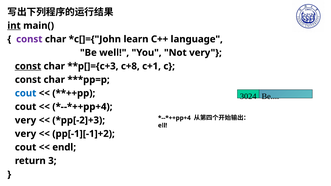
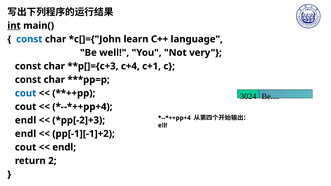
const colour: purple -> blue (29, 39)
const underline: present -> none (28, 66)
c+8: c+8 -> c+4 (130, 66)
very: very -> endl (26, 120)
very: very -> endl (26, 134)
3: 3 -> 2 (52, 161)
